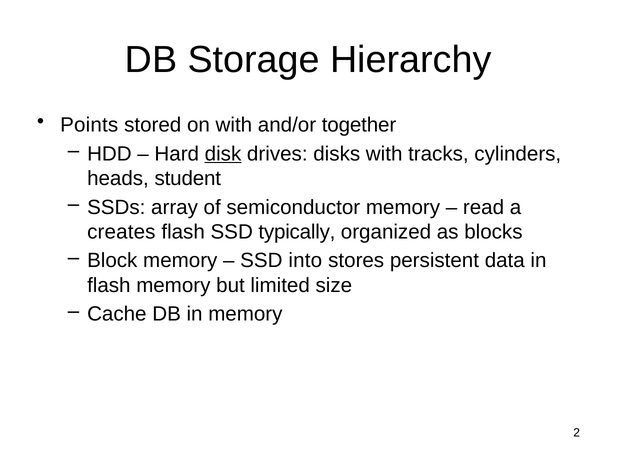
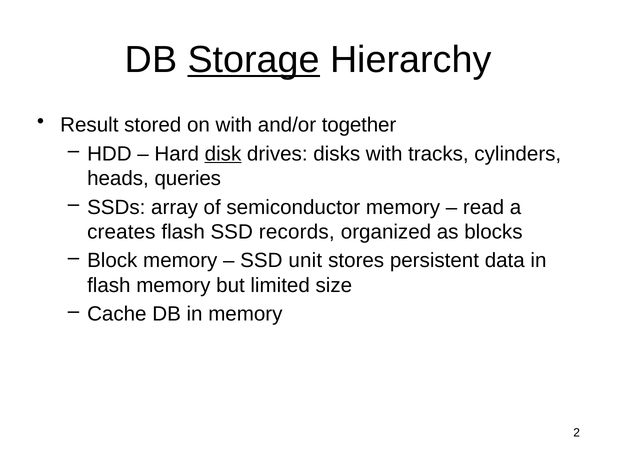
Storage underline: none -> present (254, 60)
Points: Points -> Result (89, 125)
student: student -> queries (188, 178)
typically: typically -> records (297, 232)
into: into -> unit (305, 261)
